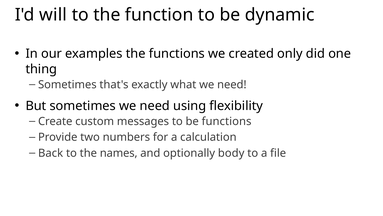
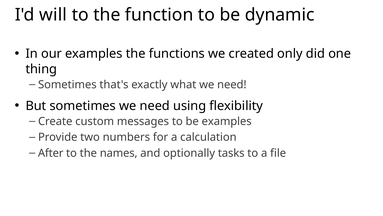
be functions: functions -> examples (227, 121)
Back: Back -> After (51, 153)
body: body -> tasks (231, 153)
